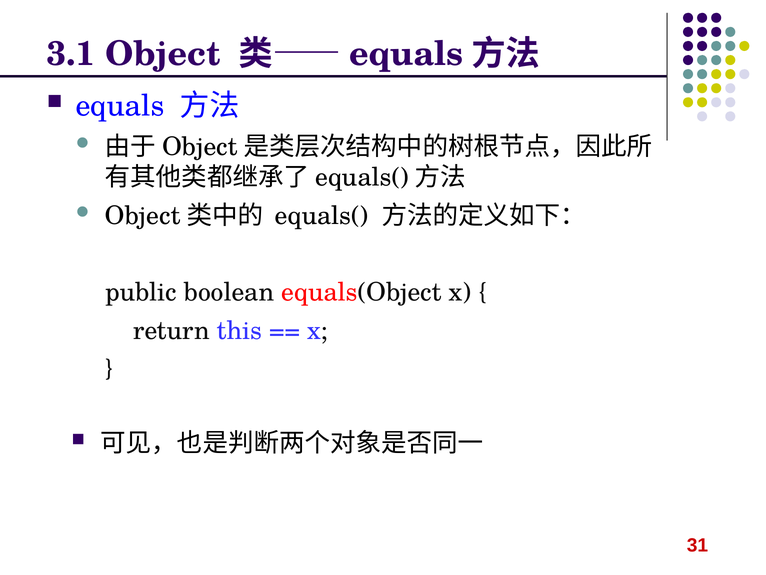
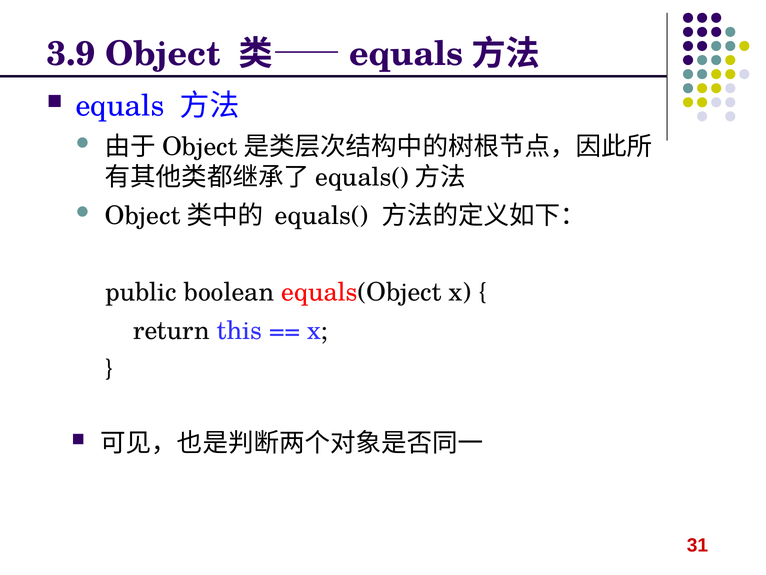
3.1: 3.1 -> 3.9 (71, 54)
